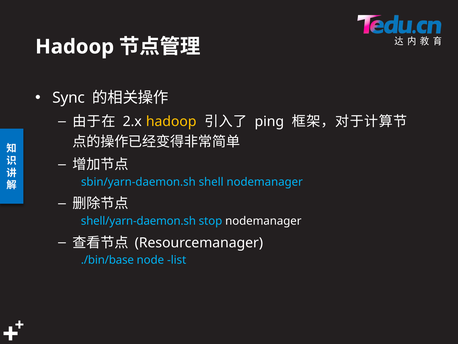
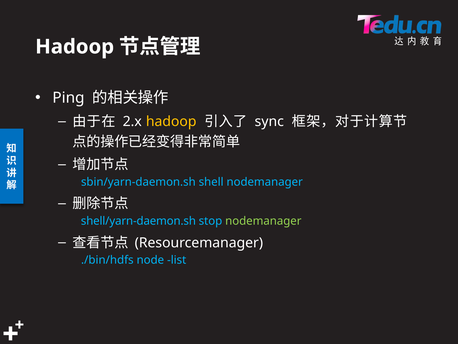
Sync: Sync -> Ping (68, 98)
ping: ping -> sync (269, 121)
nodemanager colour: white -> light green (263, 221)
./bin/base: ./bin/base -> ./bin/hdfs (107, 260)
